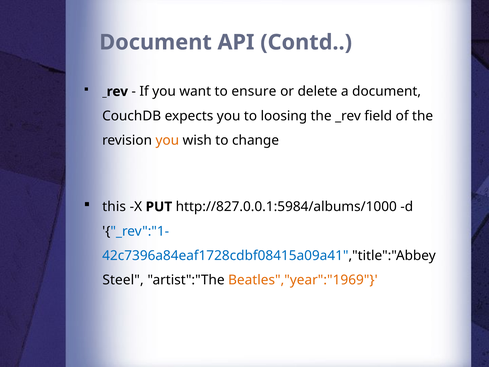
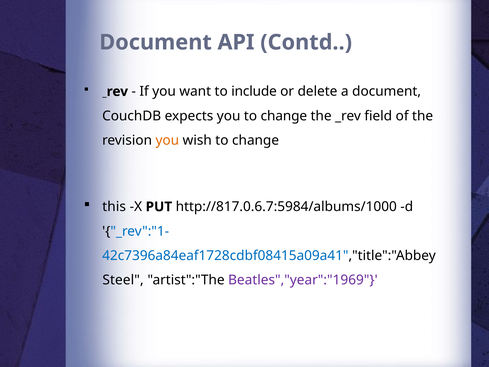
ensure: ensure -> include (254, 91)
you to loosing: loosing -> change (284, 116)
http://827.0.0.1:5984/albums/1000: http://827.0.0.1:5984/albums/1000 -> http://817.0.6.7:5984/albums/1000 (286, 207)
Beatles","year":"1969 colour: orange -> purple (303, 280)
